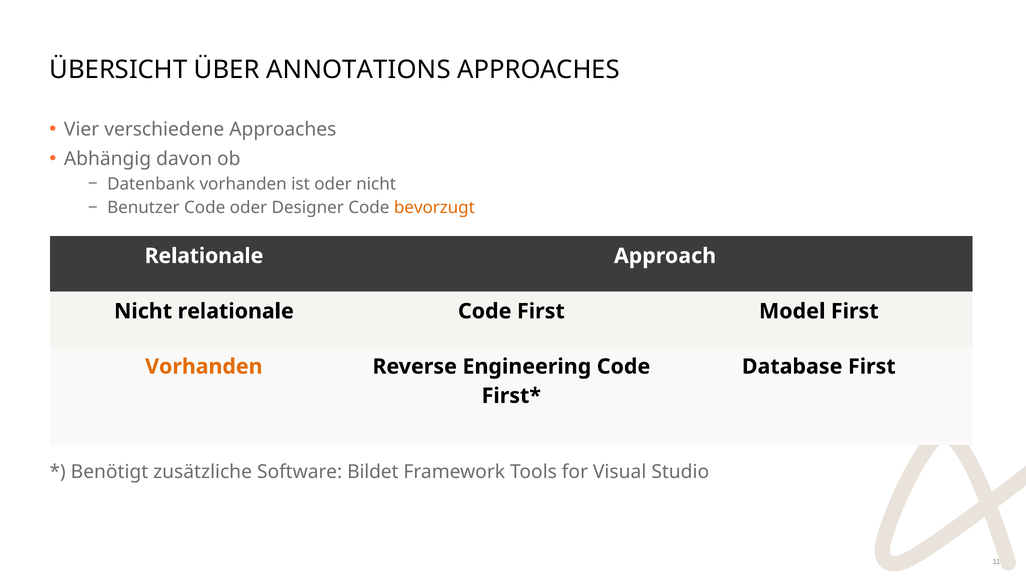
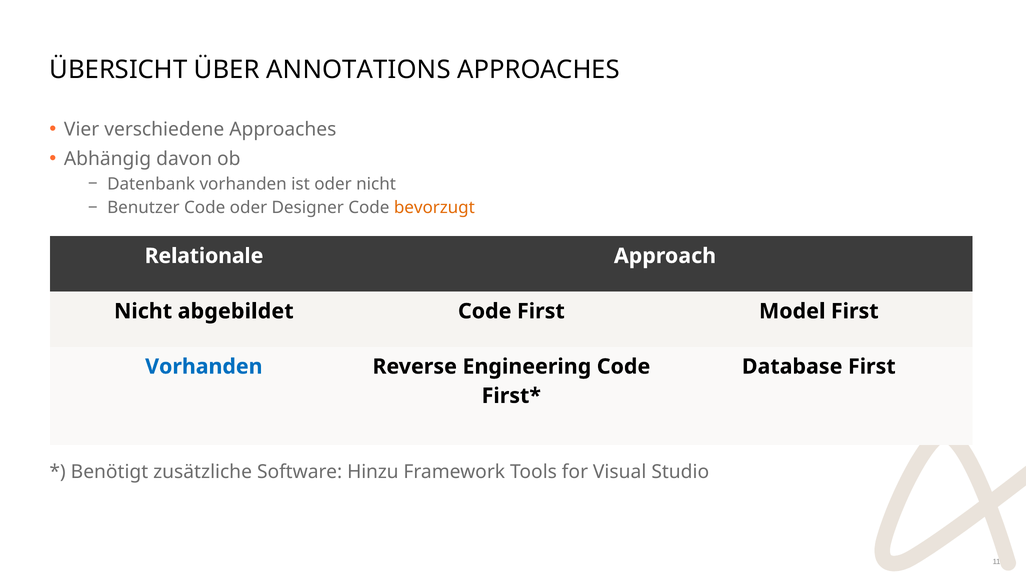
Nicht relationale: relationale -> abgebildet (236, 311)
Vorhanden colour: orange -> blue (204, 367)
Bildet: Bildet -> Hinzu (373, 472)
